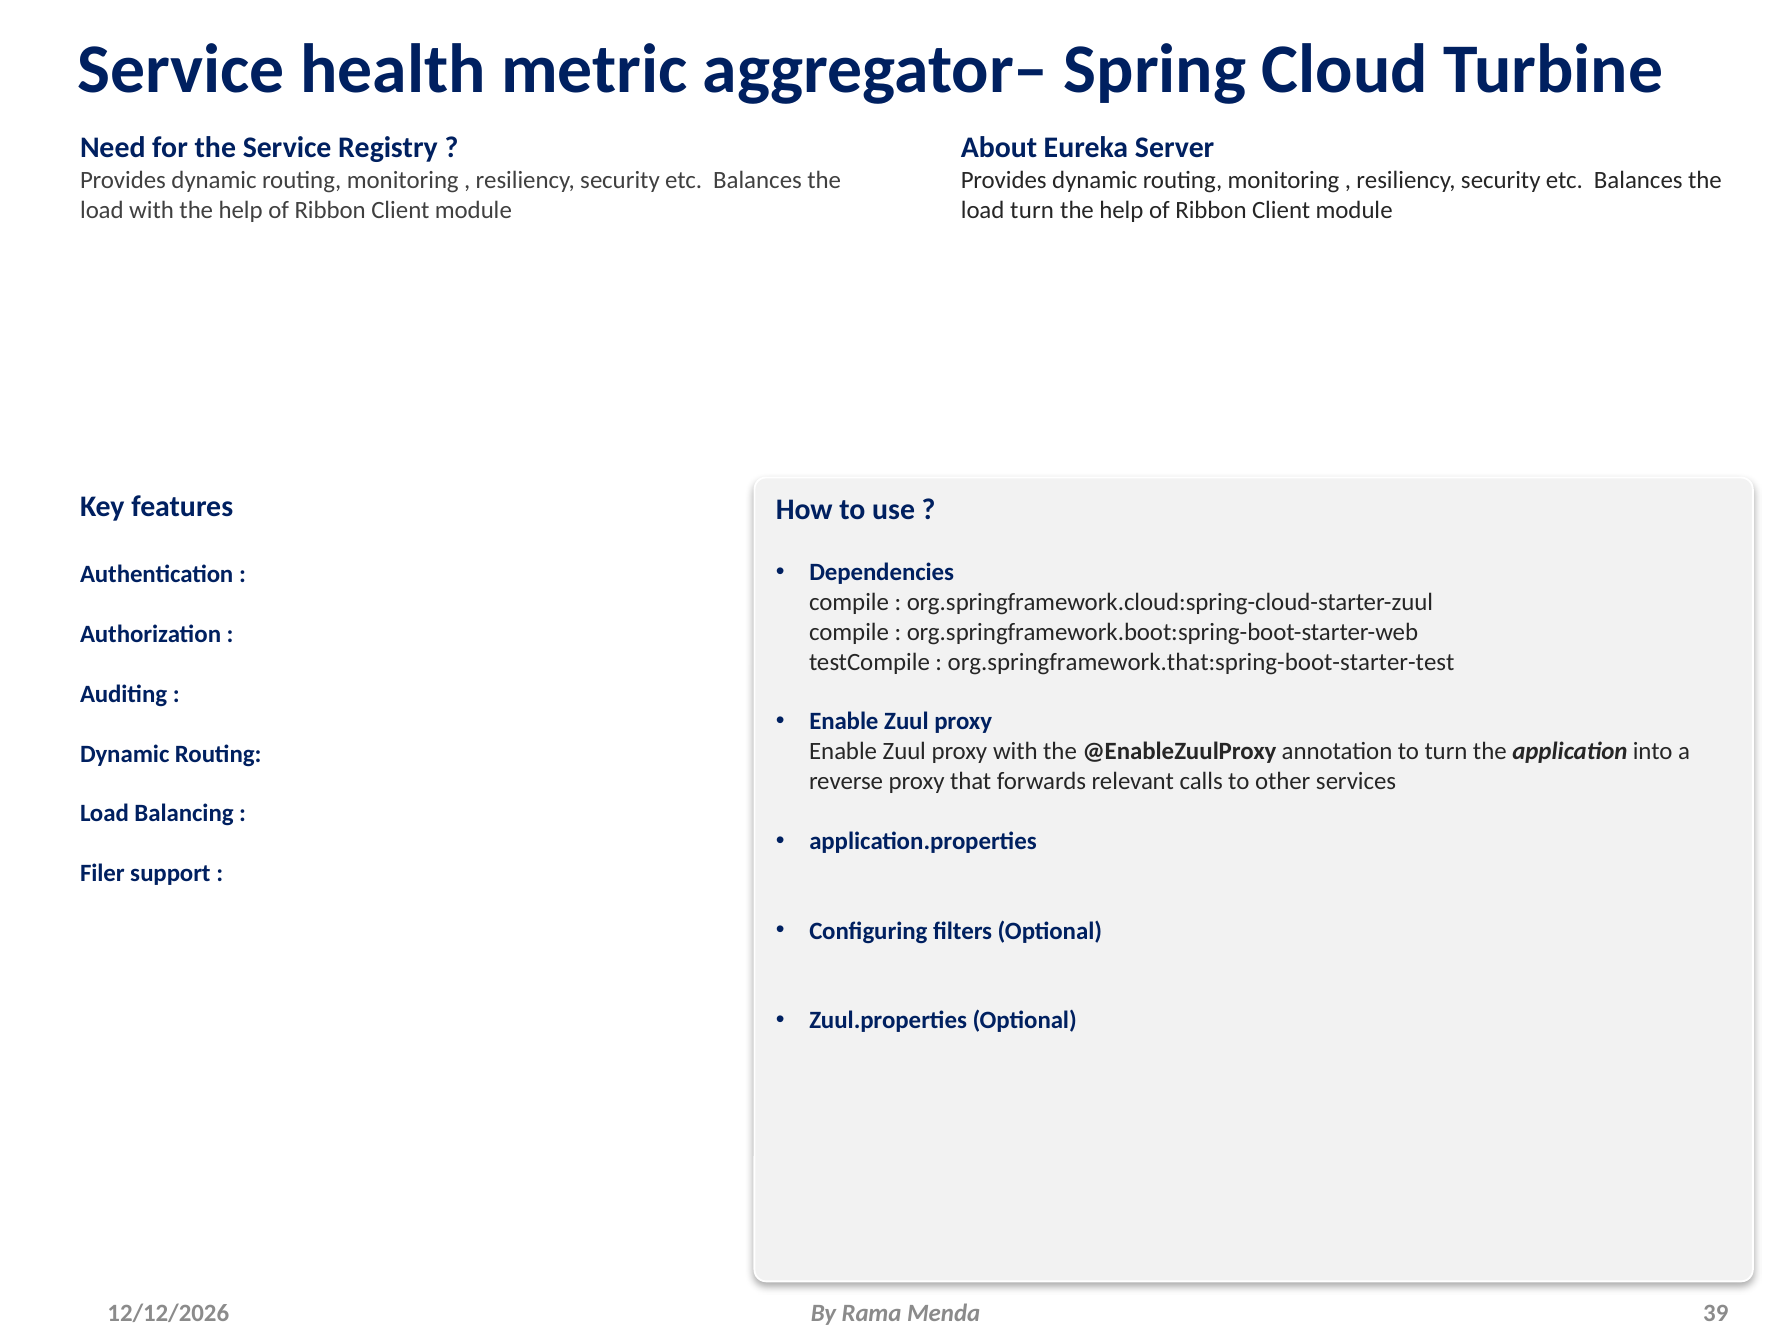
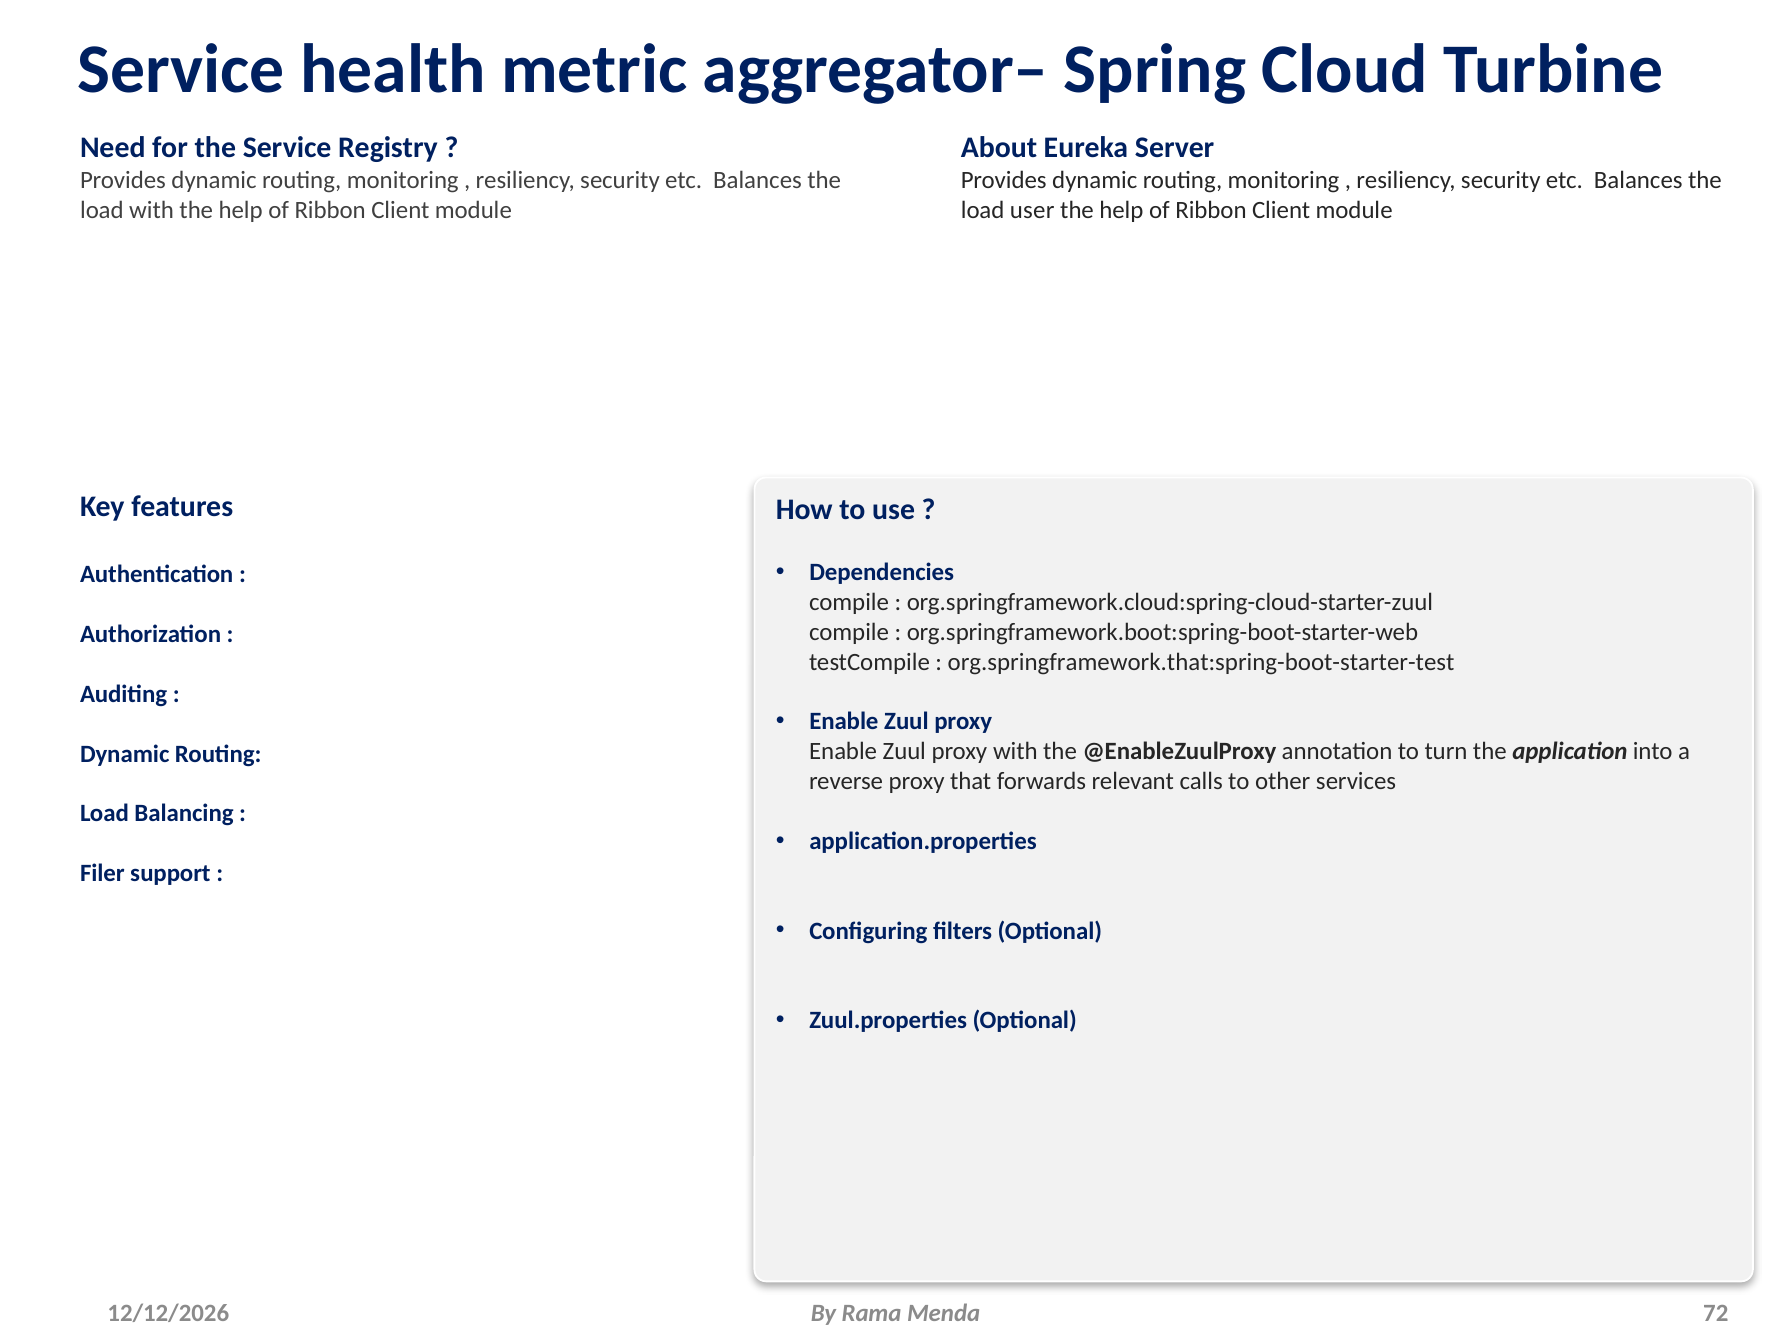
load turn: turn -> user (1032, 211)
39: 39 -> 72 (1716, 1313)
